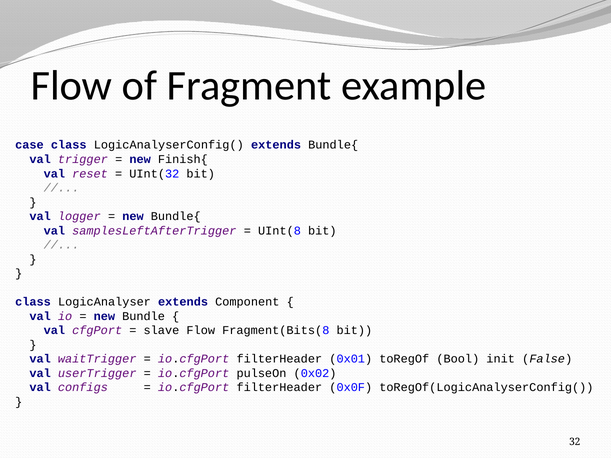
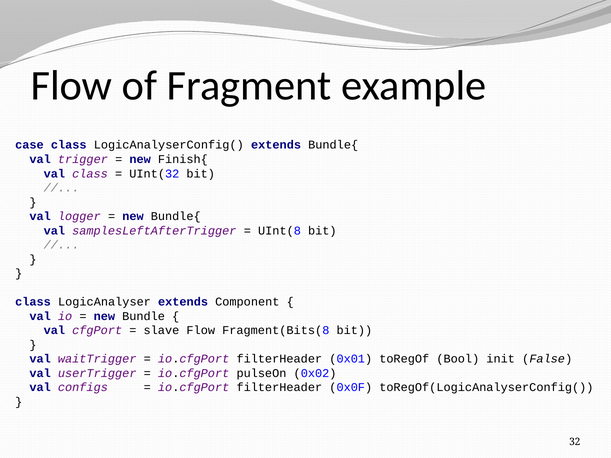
val reset: reset -> class (90, 174)
